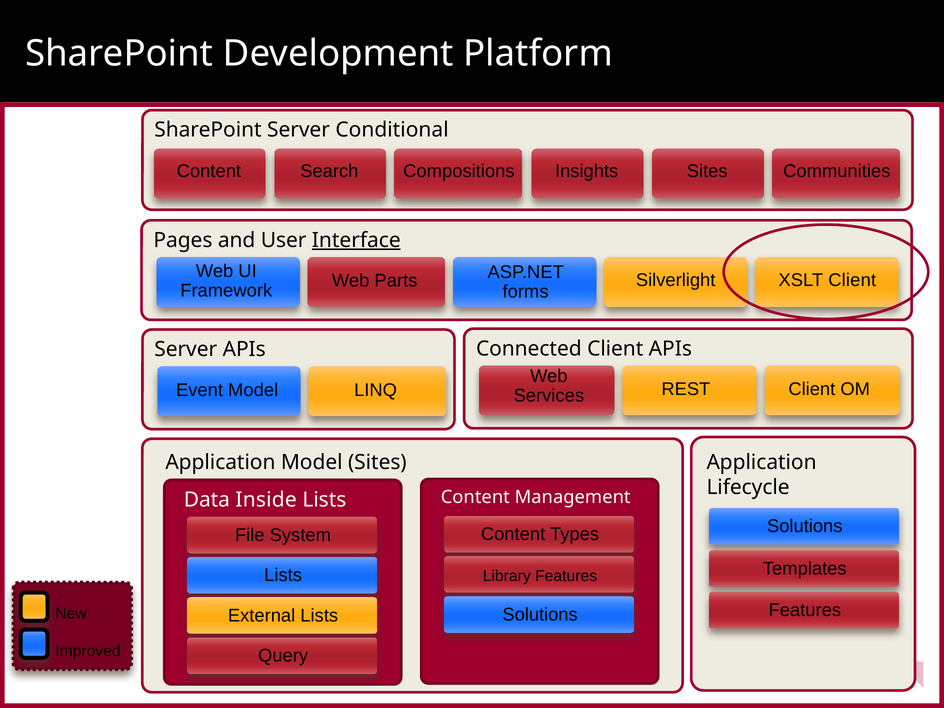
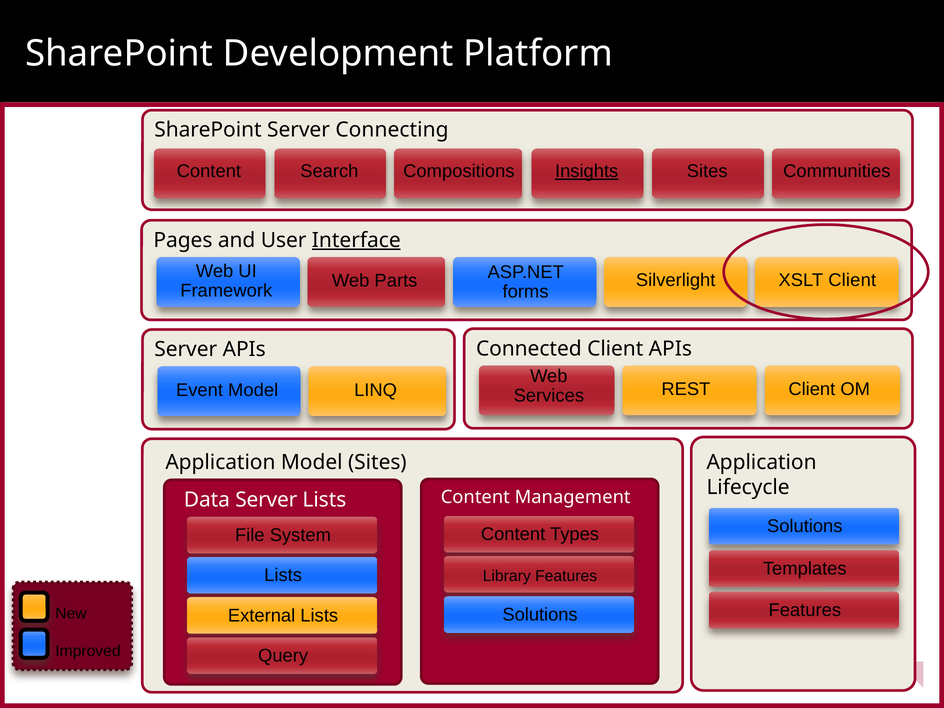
Conditional: Conditional -> Connecting (392, 130)
Insights underline: none -> present (587, 171)
Data Inside: Inside -> Server (266, 500)
